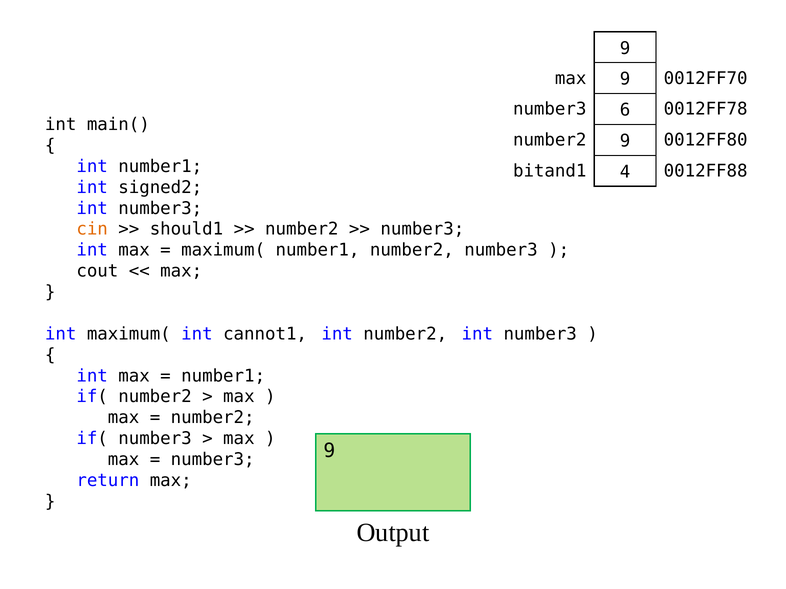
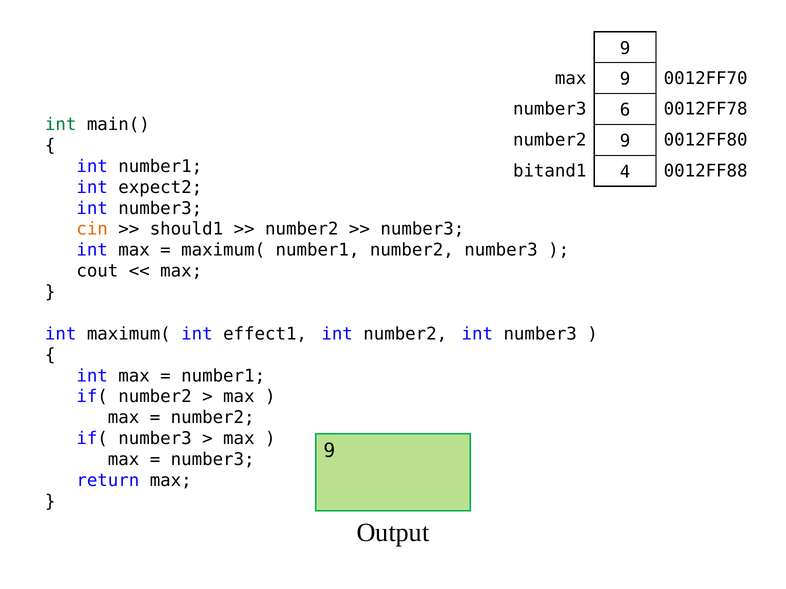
int colour: black -> green (61, 125)
signed2: signed2 -> expect2 (160, 188)
cannot1: cannot1 -> effect1 (265, 334)
